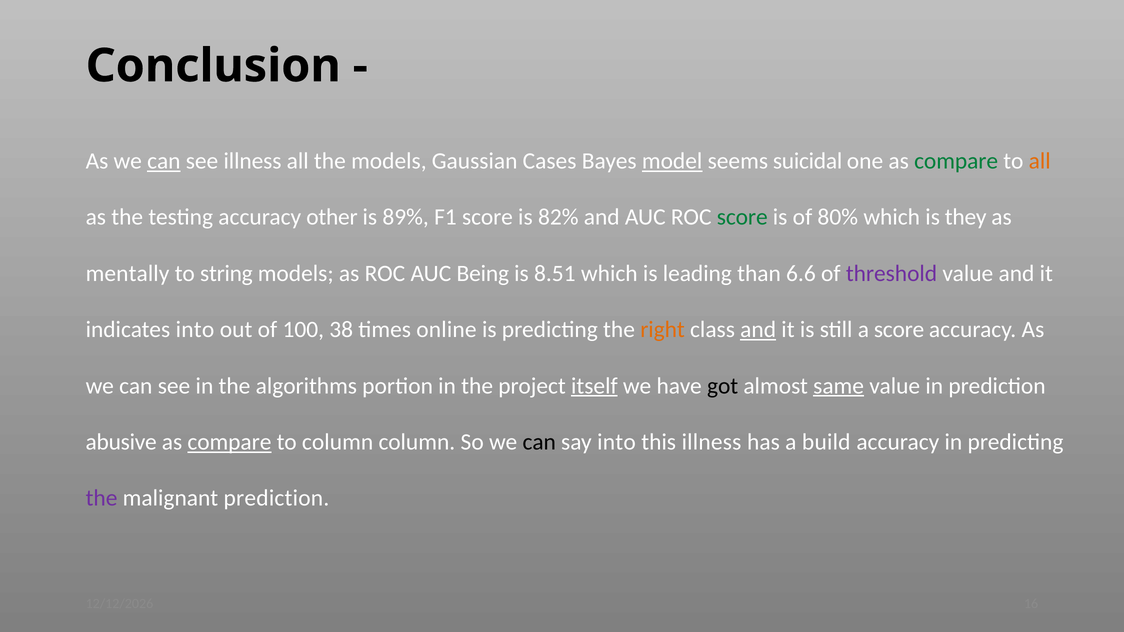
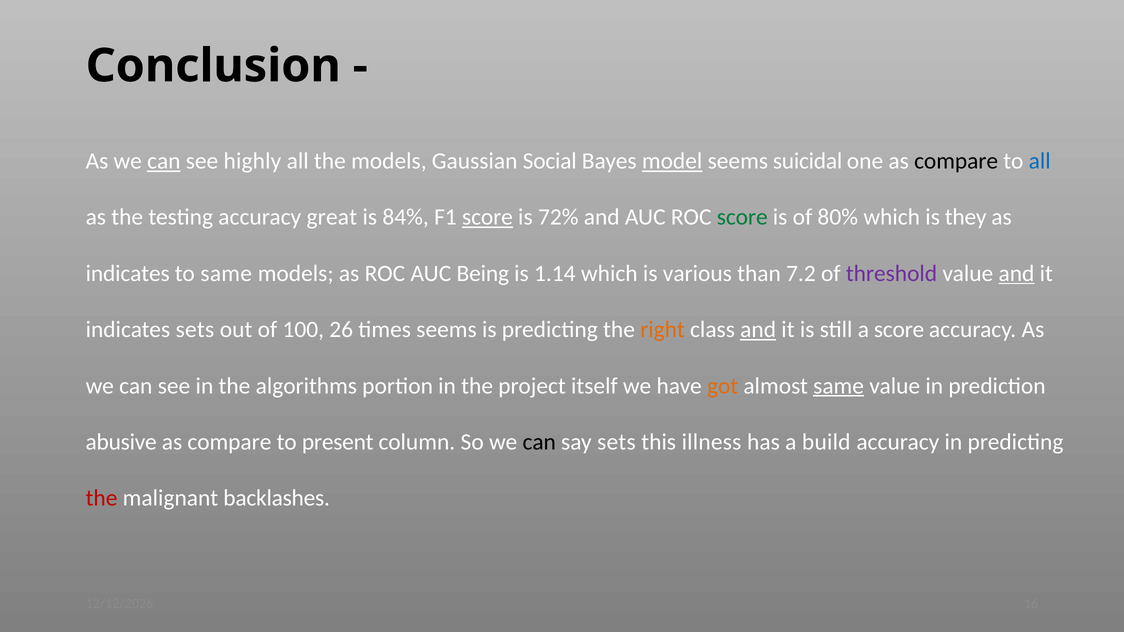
see illness: illness -> highly (252, 161)
Cases: Cases -> Social (550, 161)
compare colour: green -> black (956, 161)
all colour: orange -> blue (1040, 161)
other: other -> great (332, 217)
89%: 89% -> 84% (406, 217)
score underline: none -> present (487, 217)
82%: 82% -> 72% (558, 217)
mentally: mentally -> indicates (128, 274)
to string: string -> same (226, 274)
8.51: 8.51 -> 1.14 (555, 274)
leading: leading -> various (697, 274)
6.6: 6.6 -> 7.2 (801, 274)
and underline: none -> present (1016, 274)
indicates into: into -> sets (195, 330)
38: 38 -> 26 (341, 330)
times online: online -> seems (447, 330)
itself underline: present -> none (594, 386)
got colour: black -> orange (723, 386)
compare underline: present -> none (229, 442)
to column: column -> present (338, 442)
say into: into -> sets (616, 442)
the colour: purple -> red (102, 498)
malignant prediction: prediction -> backlashes (277, 498)
